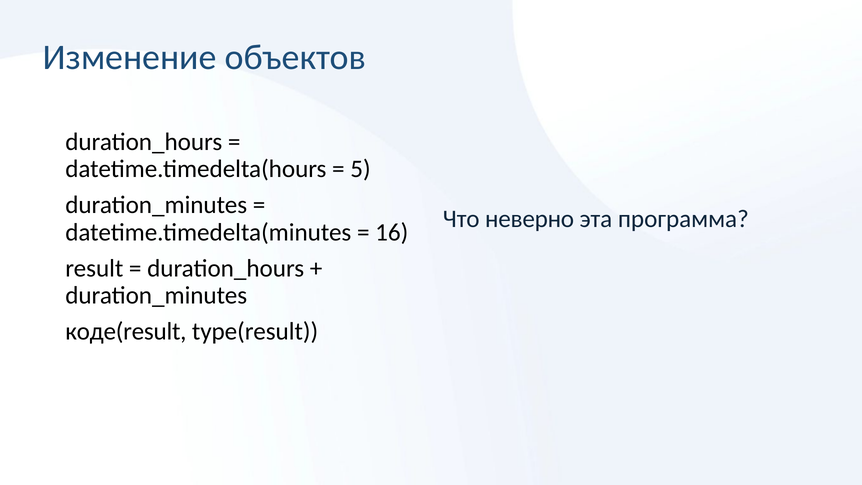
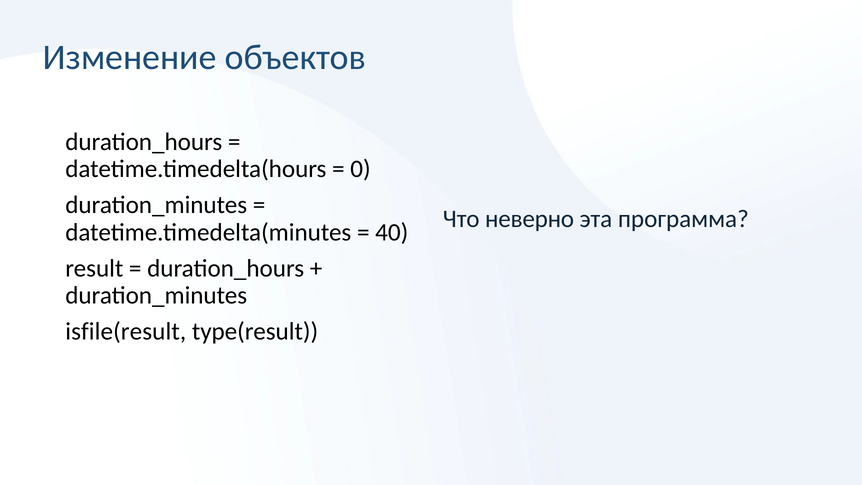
5: 5 -> 0 (360, 169)
16: 16 -> 40 (392, 232)
коде(result: коде(result -> isfile(result (126, 331)
